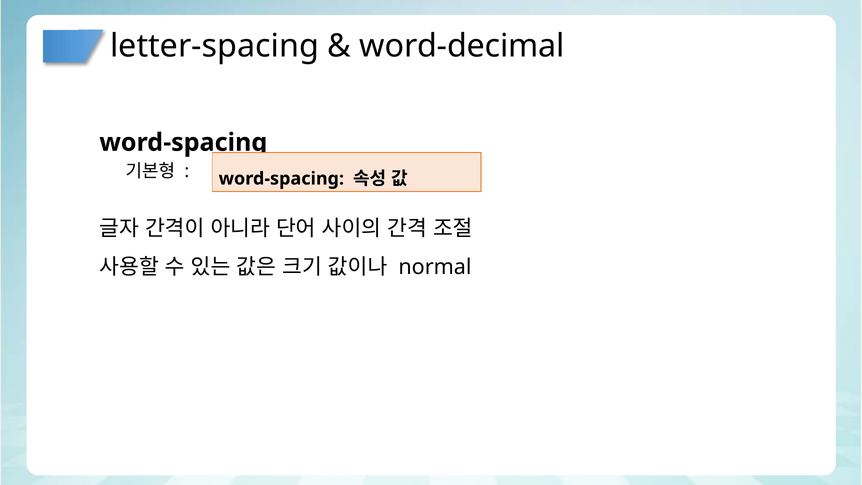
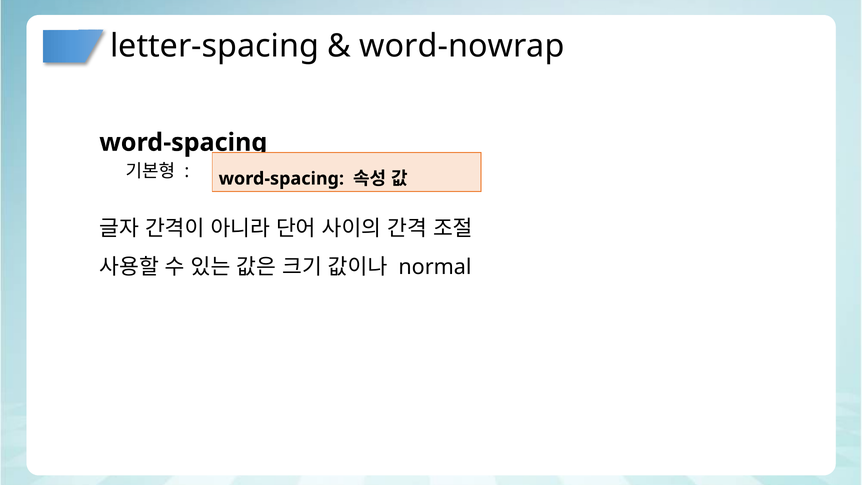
word-decimal: word-decimal -> word-nowrap (462, 46)
